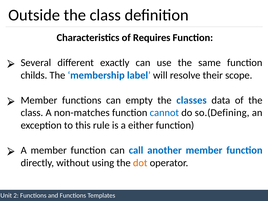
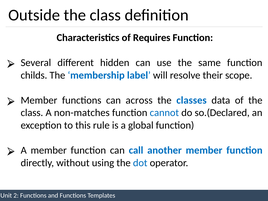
exactly: exactly -> hidden (115, 63)
empty: empty -> across (139, 100)
so.(Defining: so.(Defining -> so.(Declared (222, 113)
either: either -> global (141, 125)
dot colour: orange -> blue (140, 163)
